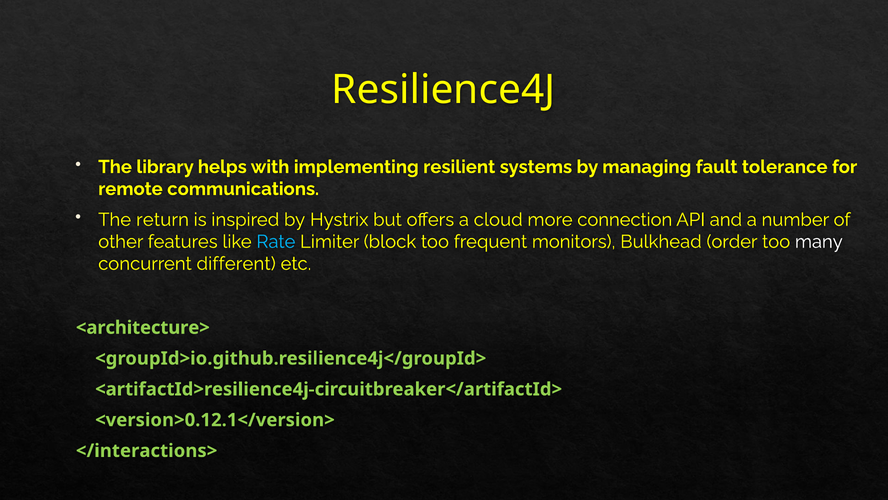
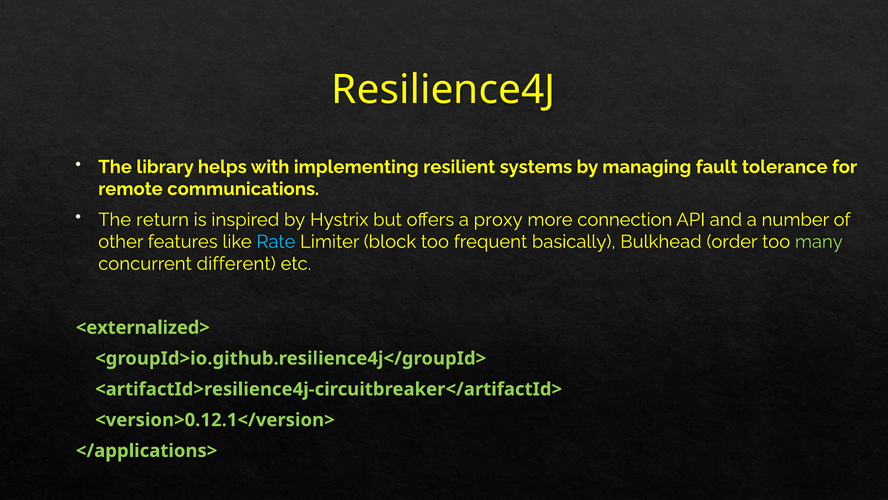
cloud: cloud -> proxy (498, 219)
monitors: monitors -> basically (574, 241)
many colour: white -> light green (819, 241)
<architecture>: <architecture> -> <externalized> (143, 327)
</interactions>: </interactions> -> </applications> (147, 450)
